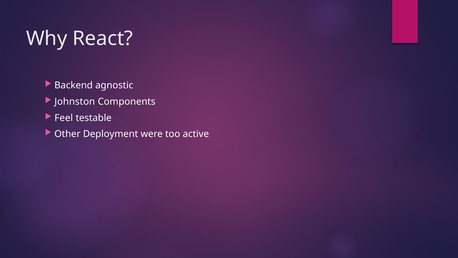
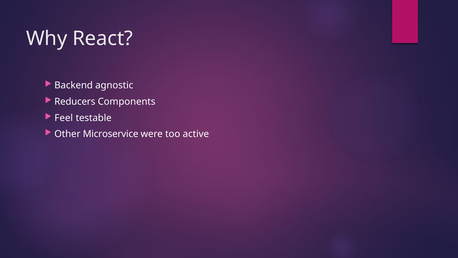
Johnston: Johnston -> Reducers (75, 101)
Deployment: Deployment -> Microservice (111, 134)
